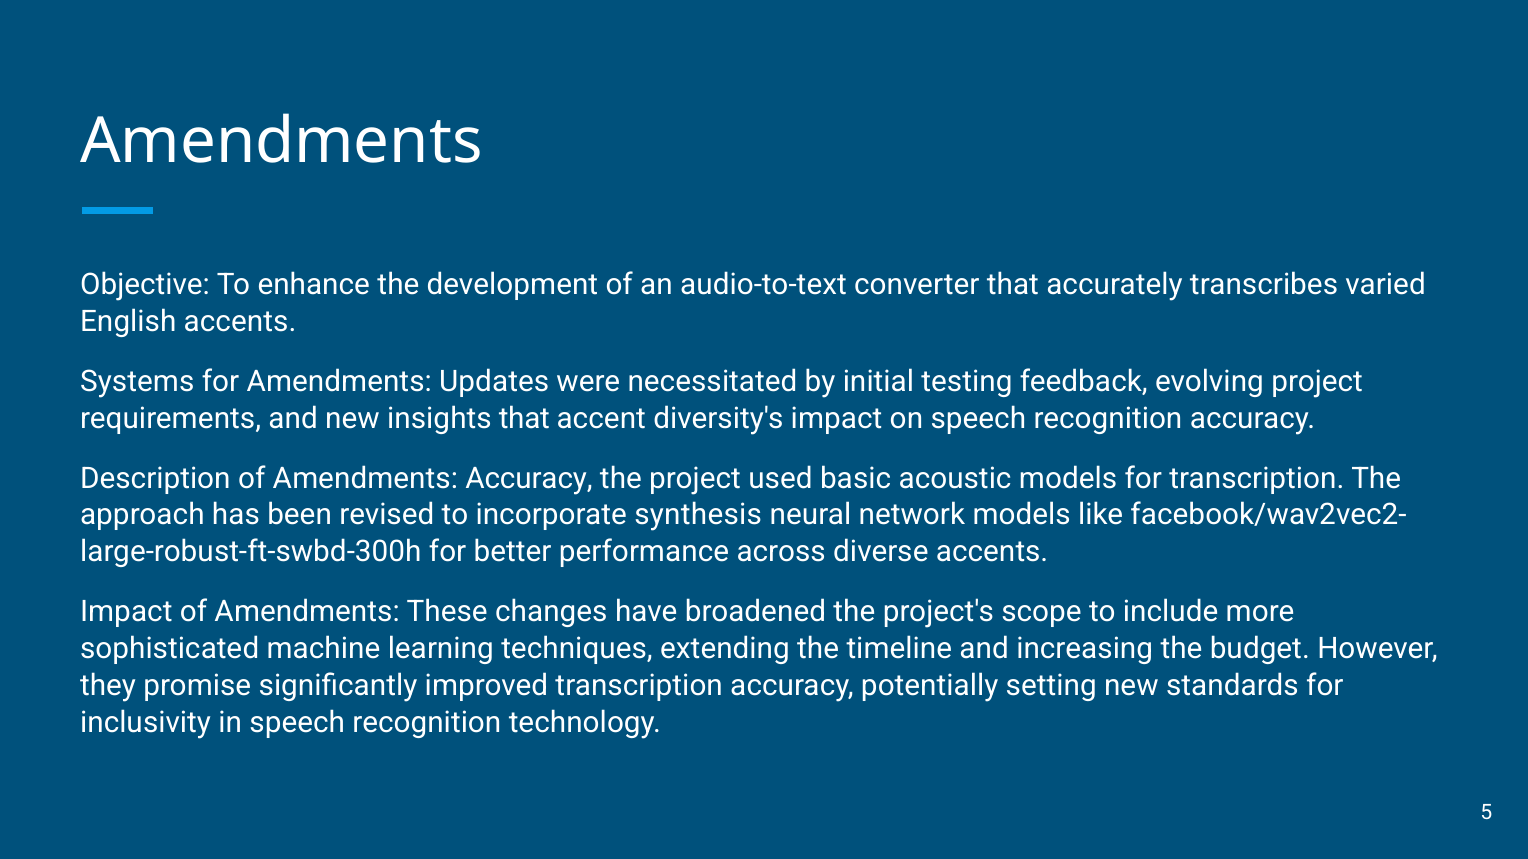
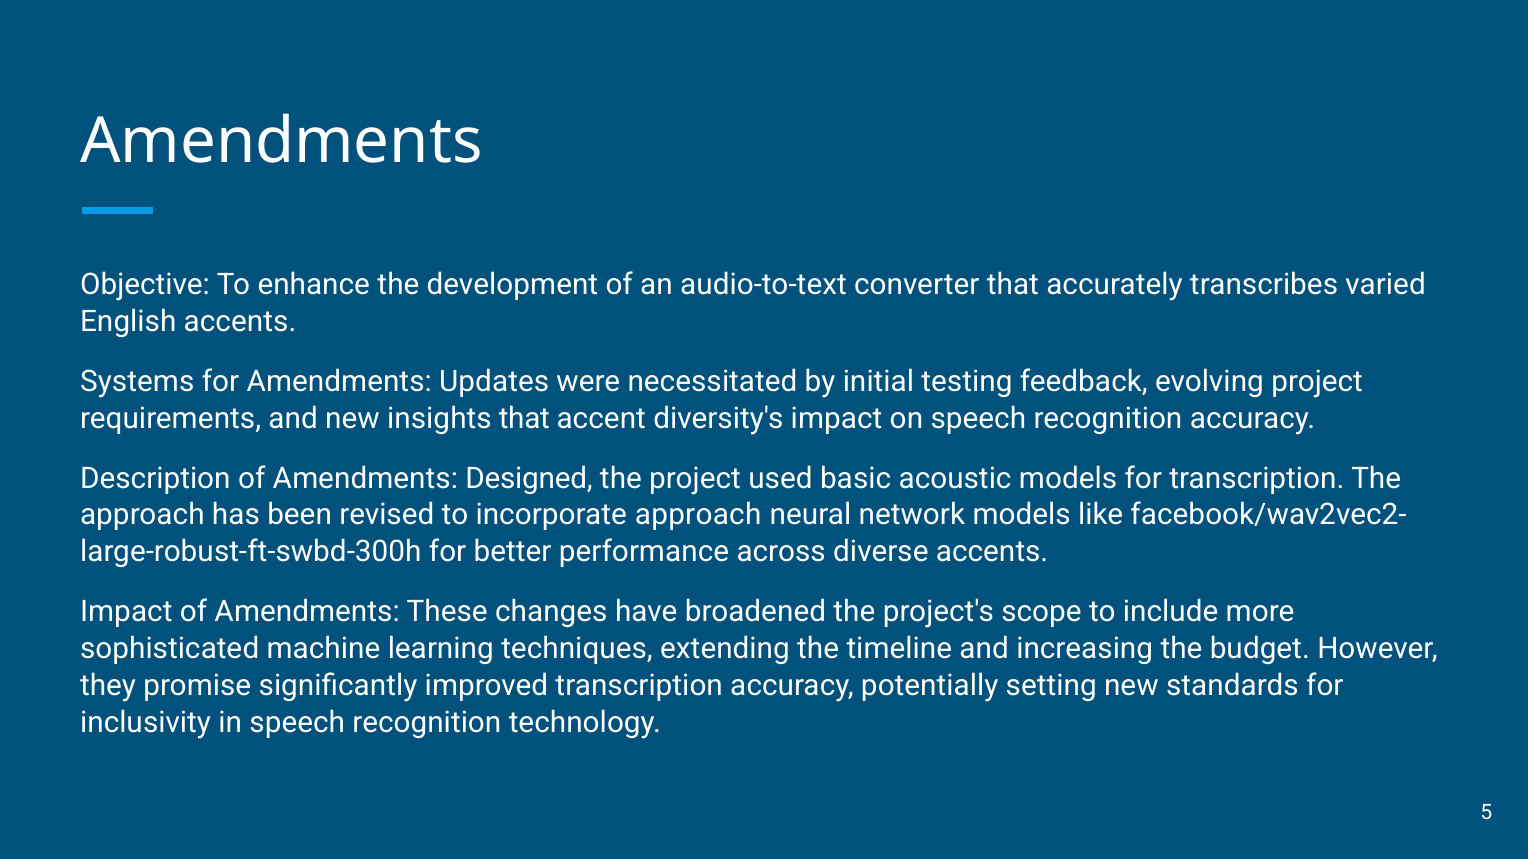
Amendments Accuracy: Accuracy -> Designed (529, 479)
incorporate synthesis: synthesis -> approach (698, 515)
